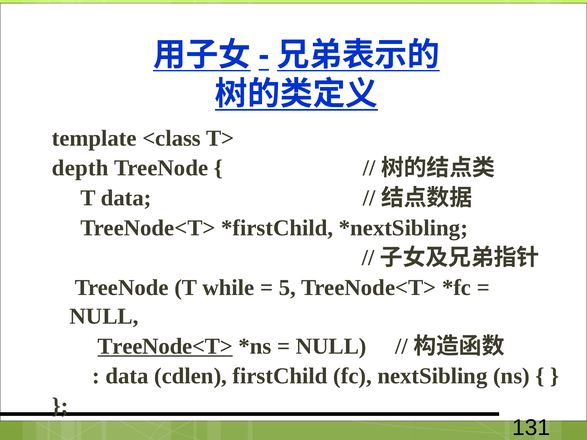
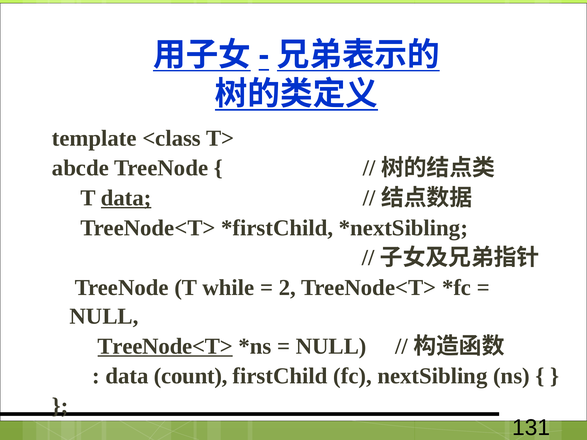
depth: depth -> abcde (80, 168)
data underline: none -> present (126, 198)
5: 5 -> 2 (287, 288)
cdlen: cdlen -> count (191, 376)
